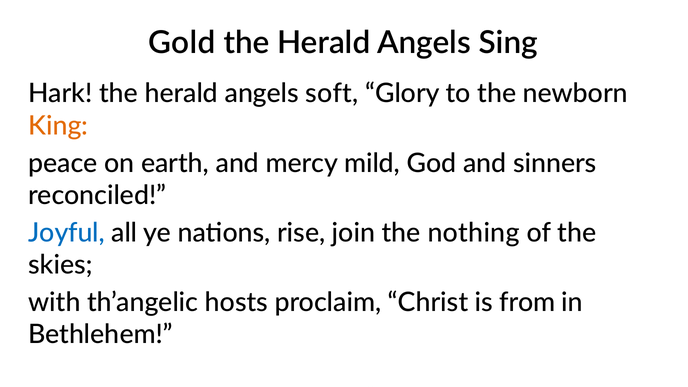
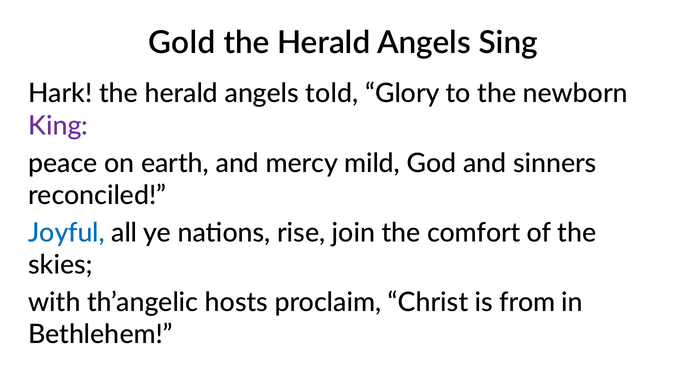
soft: soft -> told (332, 94)
King colour: orange -> purple (58, 126)
nothing: nothing -> comfort (474, 233)
